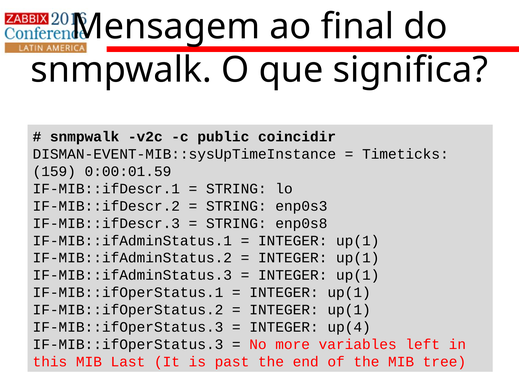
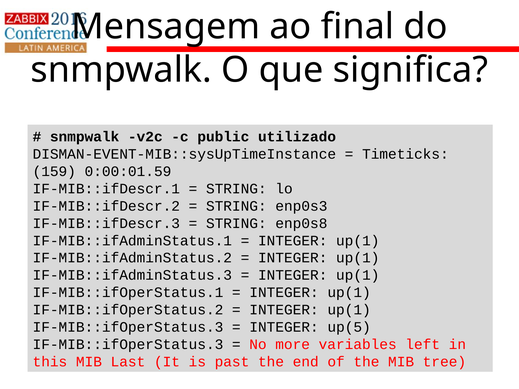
coincidir: coincidir -> utilizado (297, 137)
up(4: up(4 -> up(5 (349, 327)
